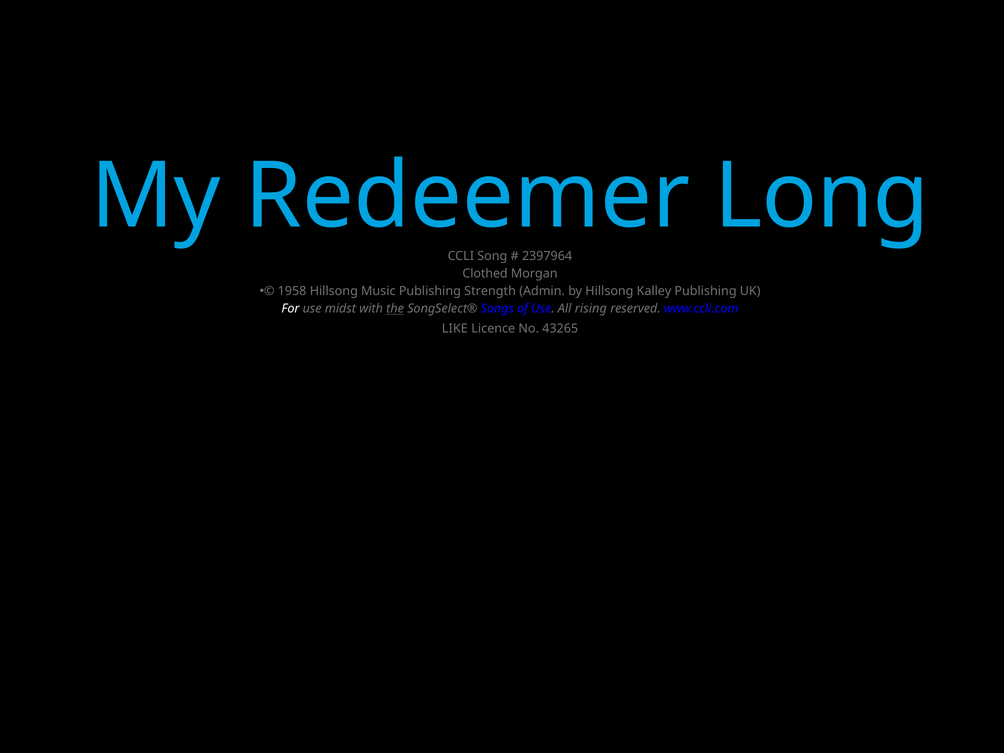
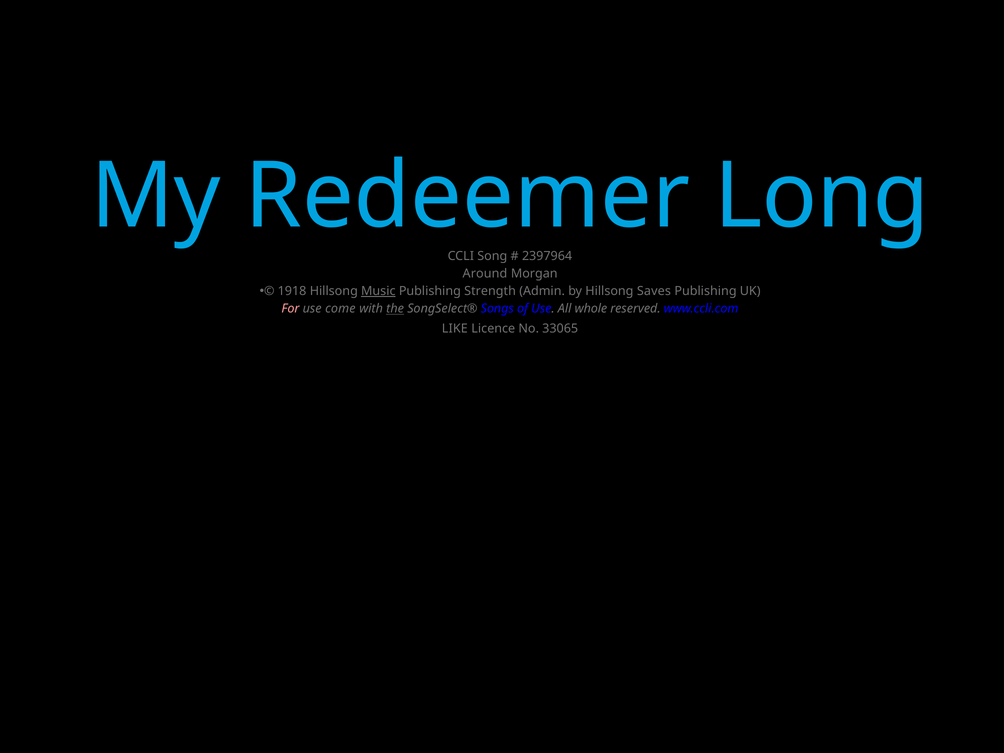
Clothed: Clothed -> Around (485, 274)
1958: 1958 -> 1918 (292, 291)
Music underline: none -> present (378, 291)
Kalley: Kalley -> Saves (654, 291)
For colour: white -> pink (290, 309)
midst: midst -> come (340, 309)
rising: rising -> whole (591, 309)
43265: 43265 -> 33065 (560, 328)
